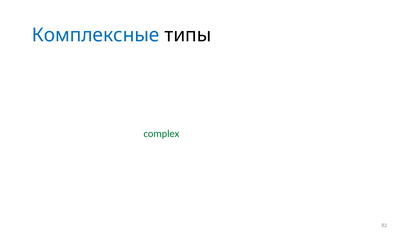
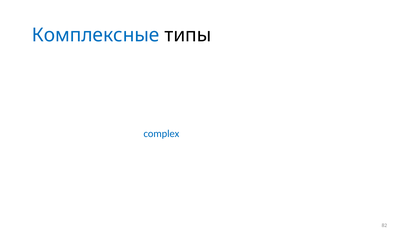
complex colour: green -> blue (161, 134)
